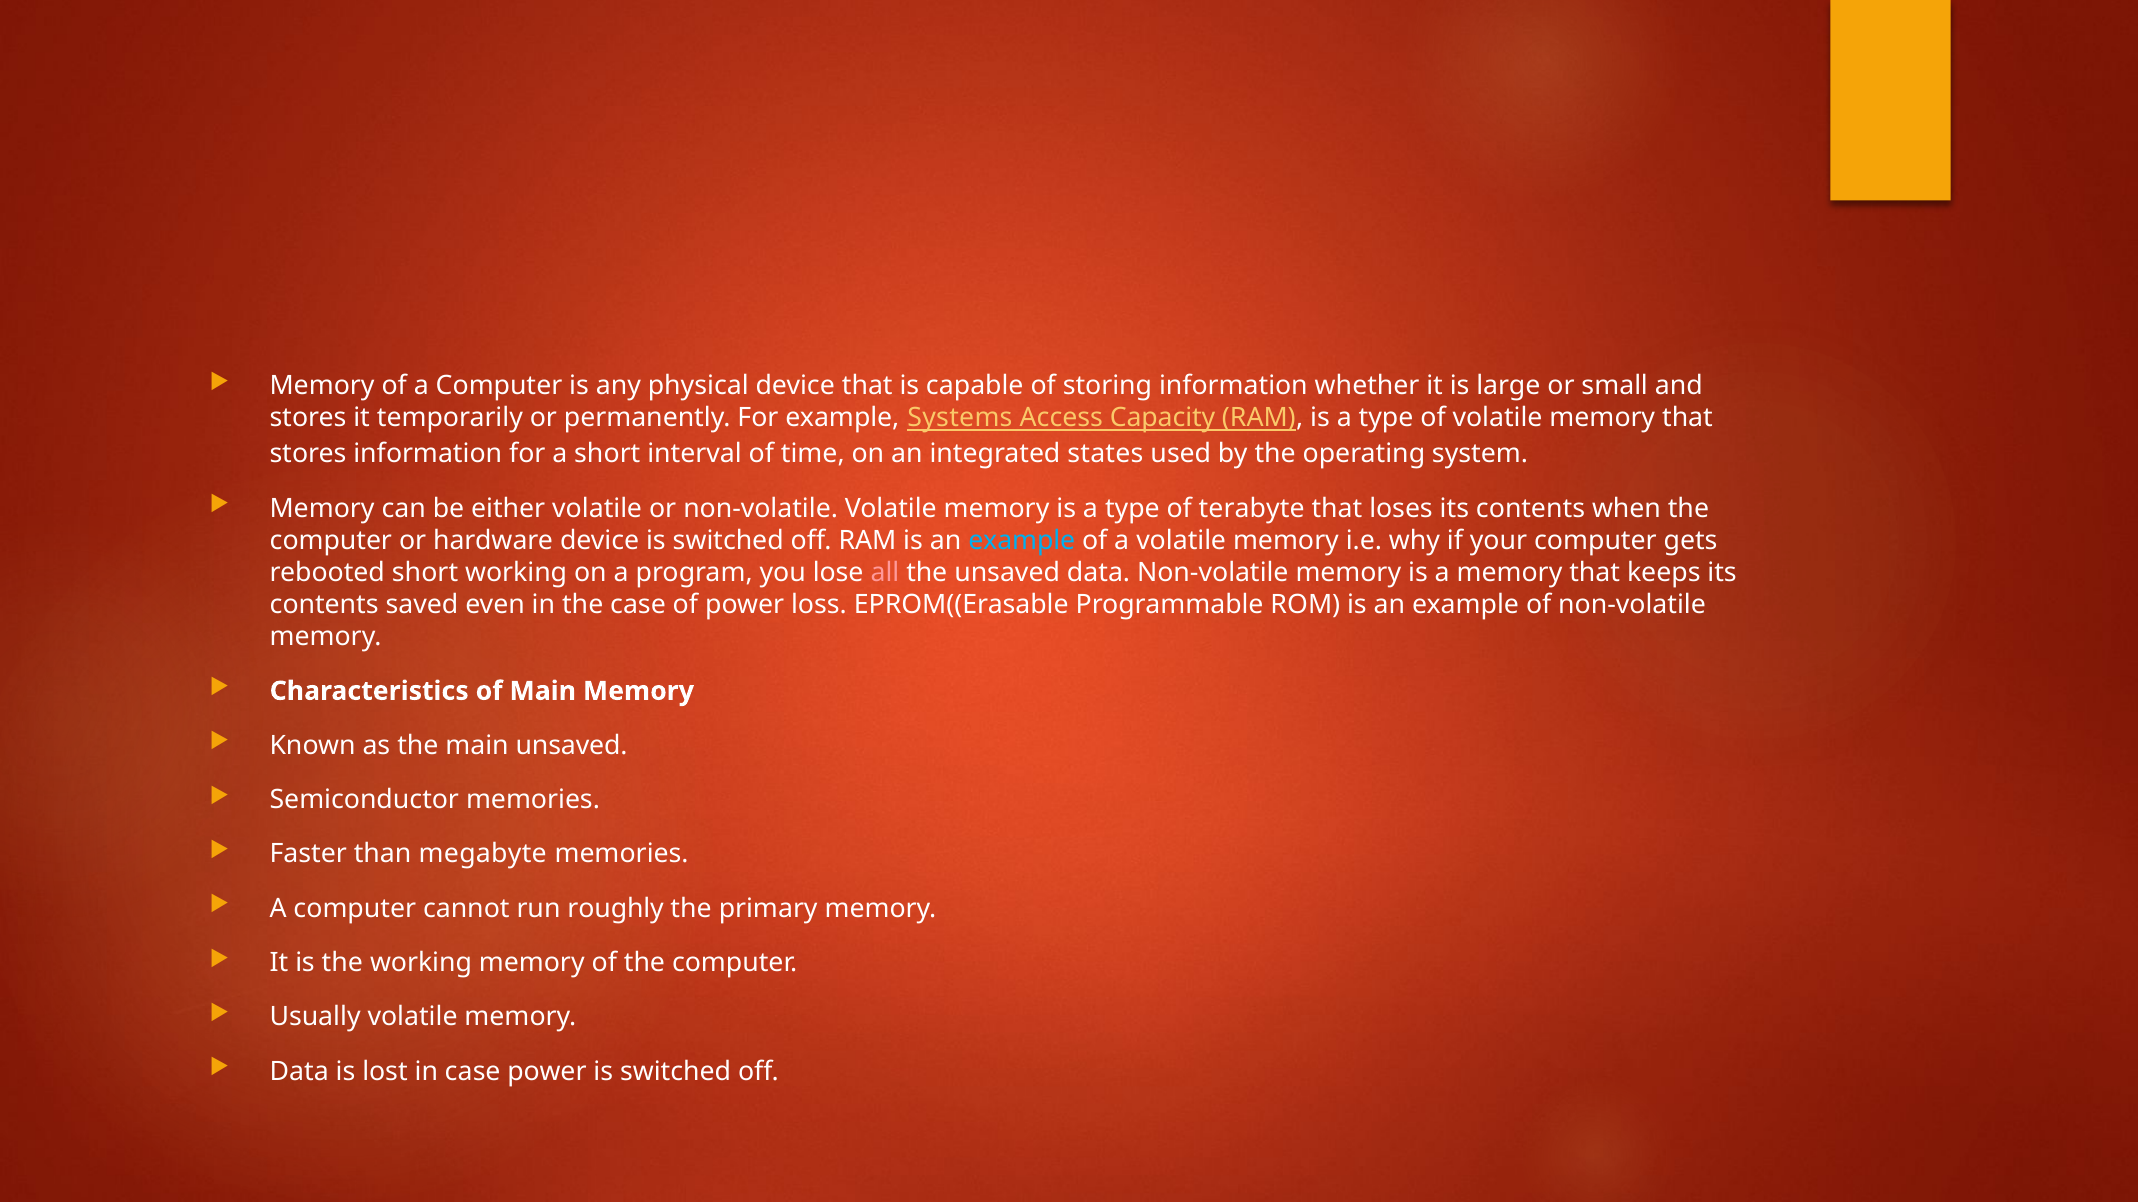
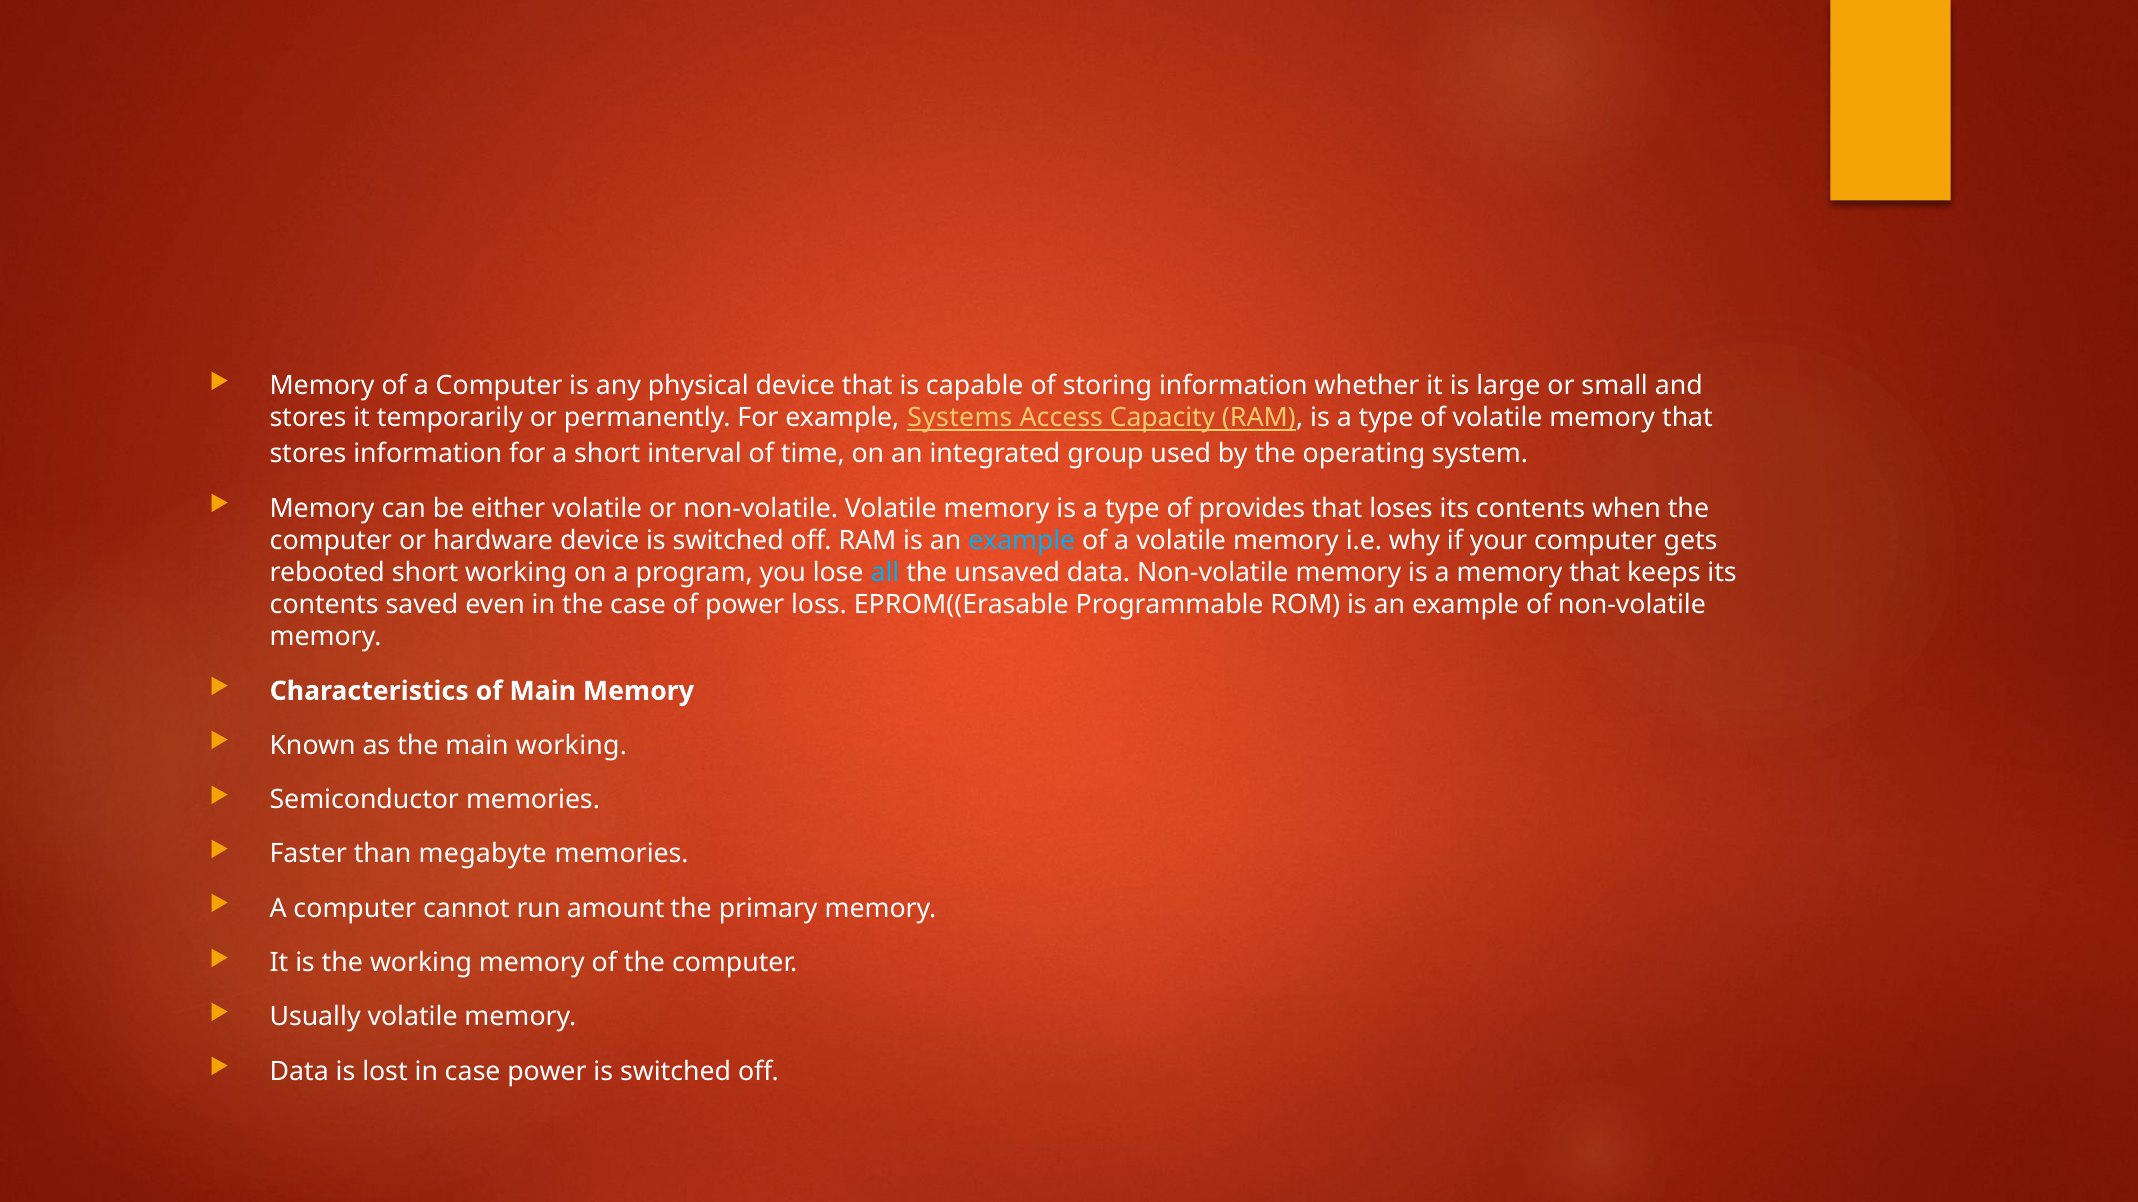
states: states -> group (1106, 454)
terabyte: terabyte -> provides (1252, 509)
all colour: pink -> light blue (885, 573)
main unsaved: unsaved -> working (571, 746)
roughly: roughly -> amount (616, 909)
